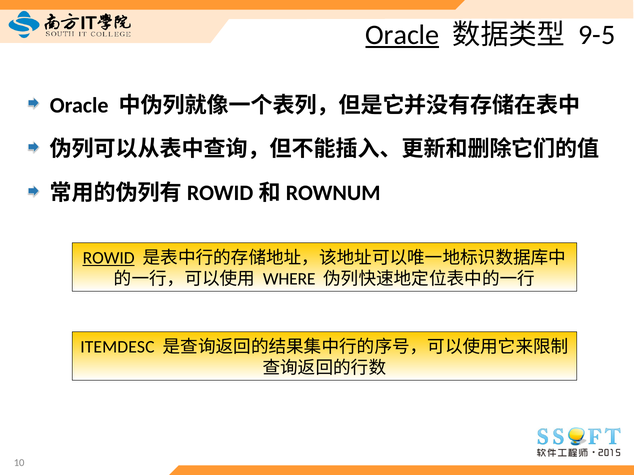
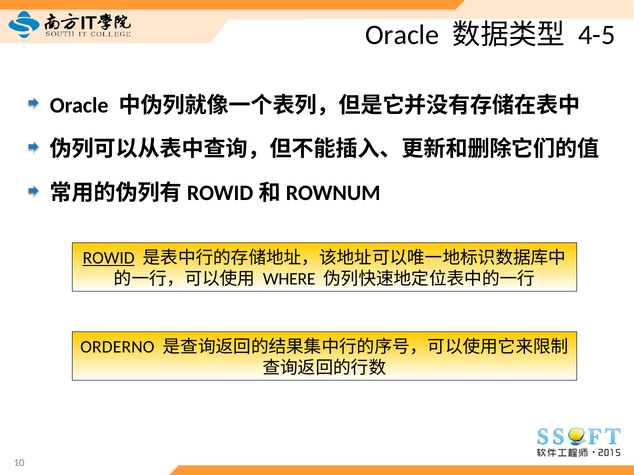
Oracle underline: present -> none (402, 35)
9-5: 9-5 -> 4-5 (597, 35)
ITEMDESC: ITEMDESC -> ORDERNO (117, 347)
